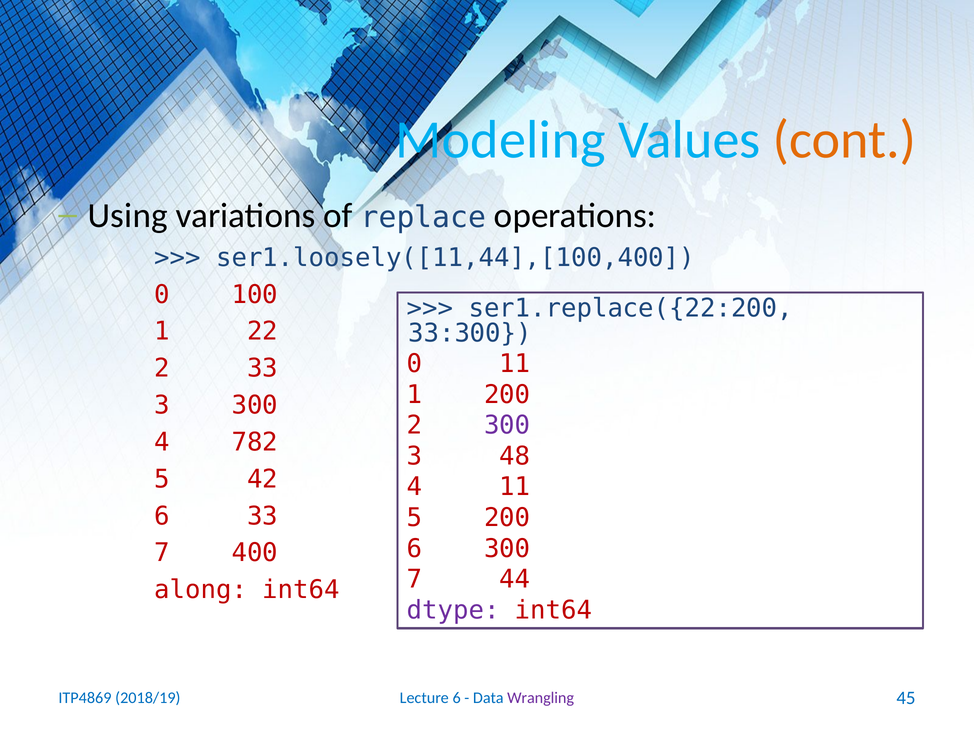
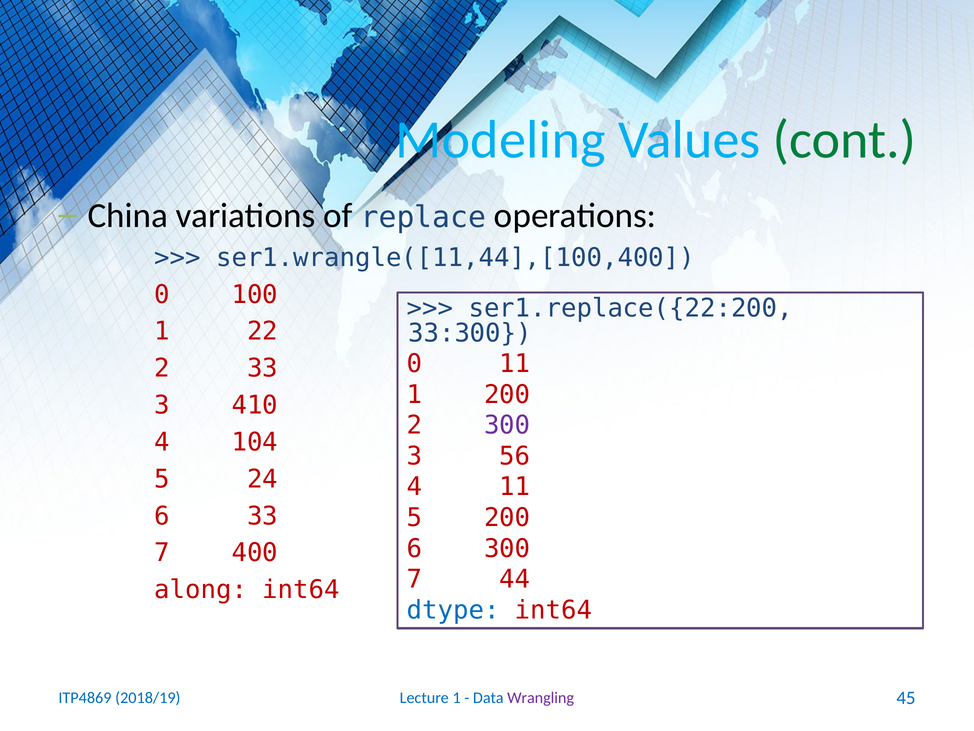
cont colour: orange -> green (844, 140)
Using: Using -> China (128, 216)
ser1.loosely([11,44],[100,400: ser1.loosely([11,44],[100,400 -> ser1.wrangle([11,44],[100,400 (455, 257)
3 300: 300 -> 410 (255, 405)
782: 782 -> 104 (255, 442)
48: 48 -> 56 (515, 456)
42: 42 -> 24 (262, 479)
dtype colour: purple -> blue (453, 610)
Lecture 6: 6 -> 1 (457, 697)
